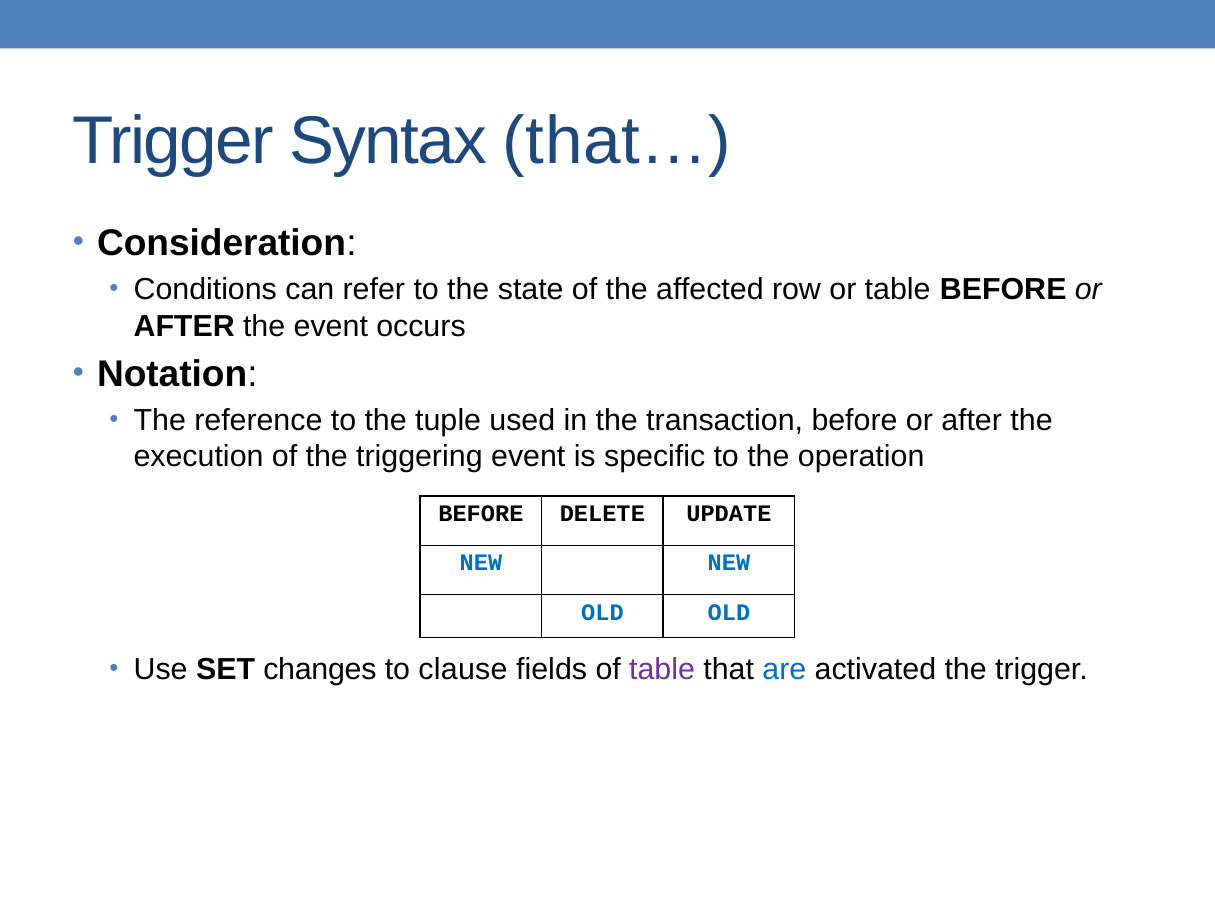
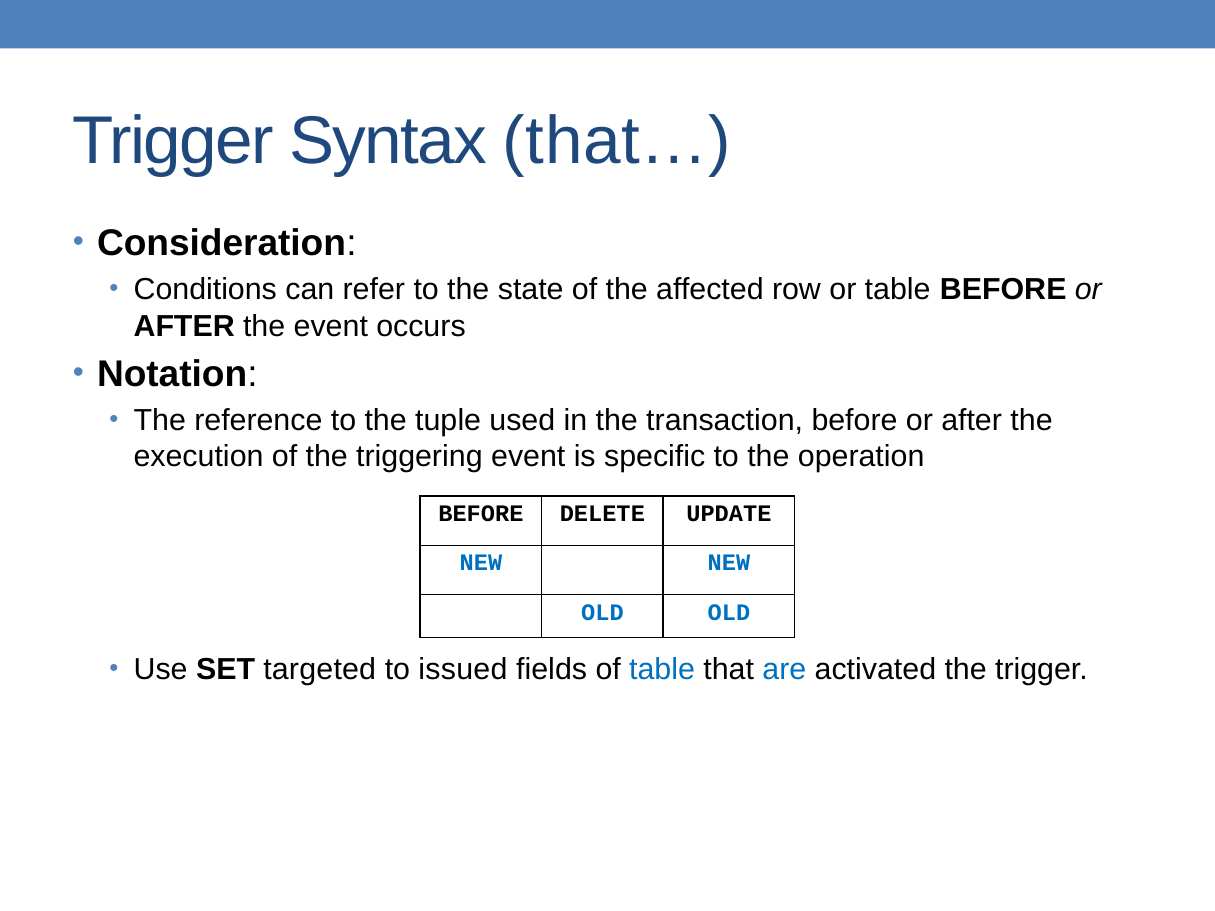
changes: changes -> targeted (320, 670)
clause: clause -> issued (463, 670)
table colour: purple -> blue (662, 670)
